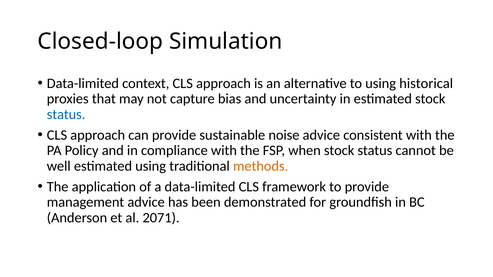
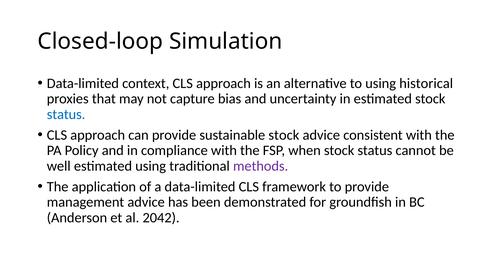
sustainable noise: noise -> stock (284, 135)
methods colour: orange -> purple (261, 166)
2071: 2071 -> 2042 (161, 218)
